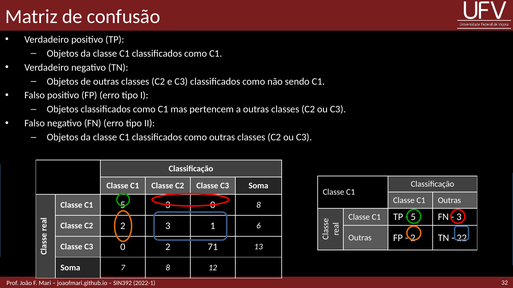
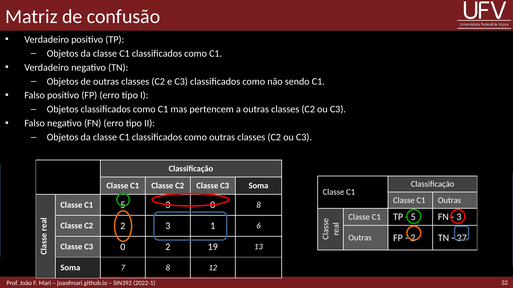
22: 22 -> 27 (462, 238)
71: 71 -> 19 (213, 247)
